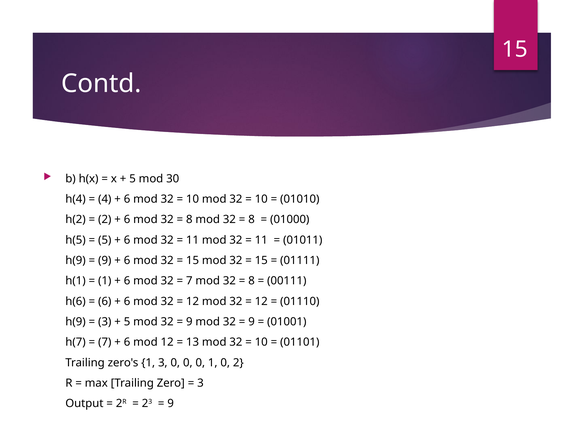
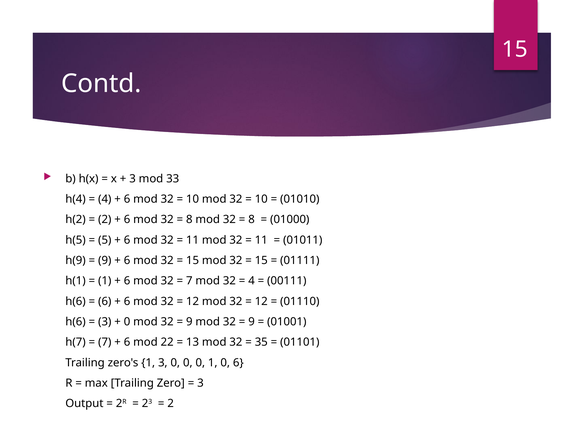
5: 5 -> 3 (133, 179)
30: 30 -> 33 (173, 179)
8: 8 -> 4 (252, 281)
h(9: h(9 -> h(6 (76, 322)
5: 5 -> 0 (127, 322)
mod 12: 12 -> 22 (167, 342)
10: 10 -> 35 (261, 342)
0 2: 2 -> 6 (238, 363)
9: 9 -> 2 (171, 404)
